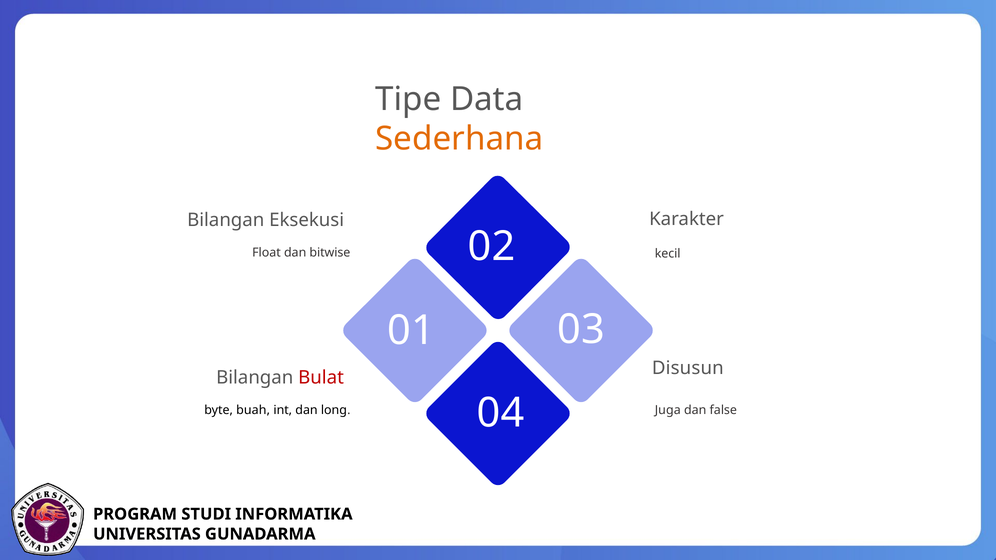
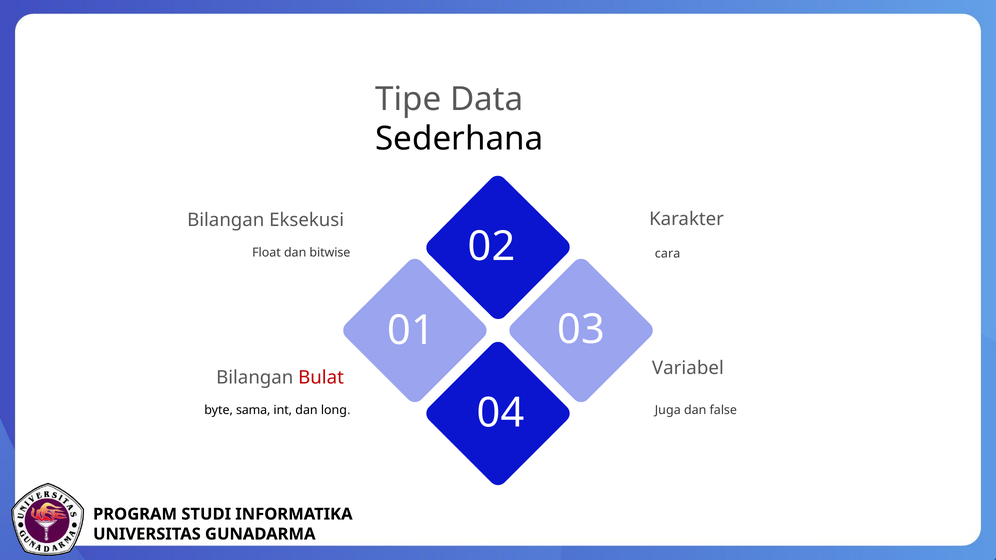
Sederhana colour: orange -> black (459, 139)
kecil: kecil -> cara (668, 254)
Disusun: Disusun -> Variabel (688, 368)
buah: buah -> sama (253, 410)
